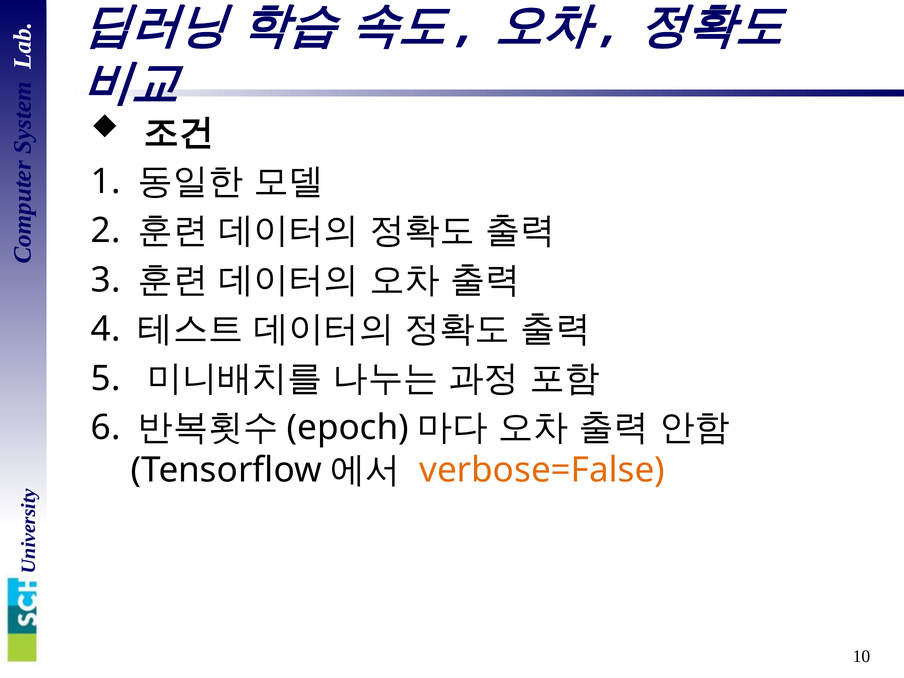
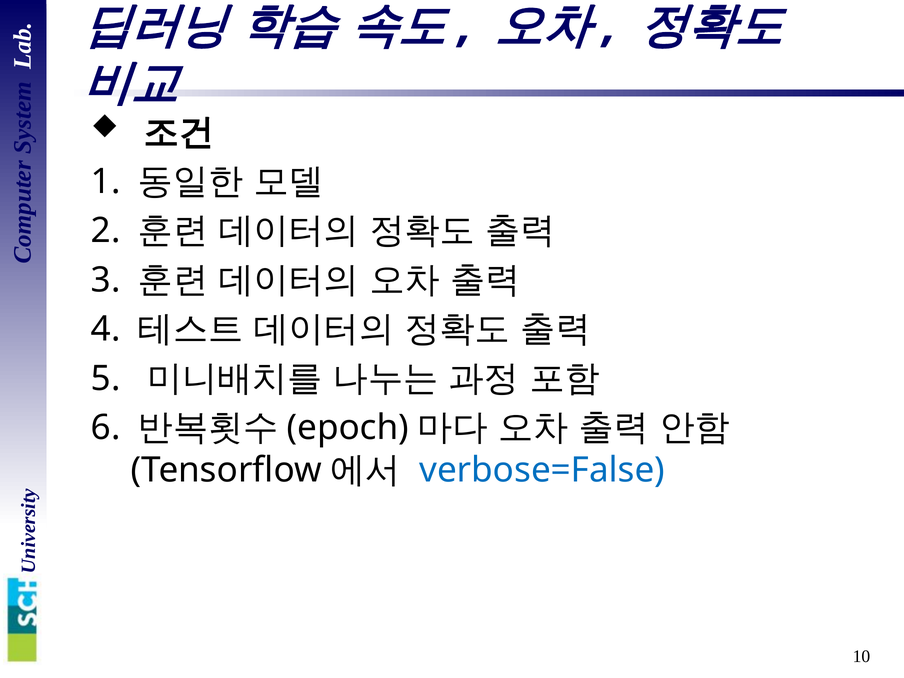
verbose=False colour: orange -> blue (542, 470)
